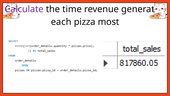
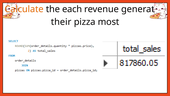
Calculate colour: purple -> orange (24, 9)
time: time -> each (72, 9)
each: each -> their (61, 22)
